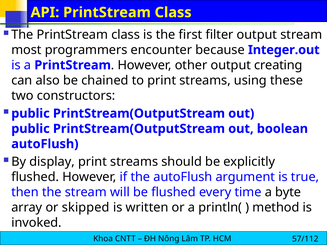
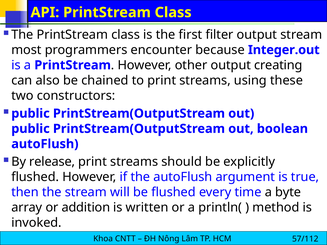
display: display -> release (52, 162)
skipped: skipped -> addition (86, 208)
